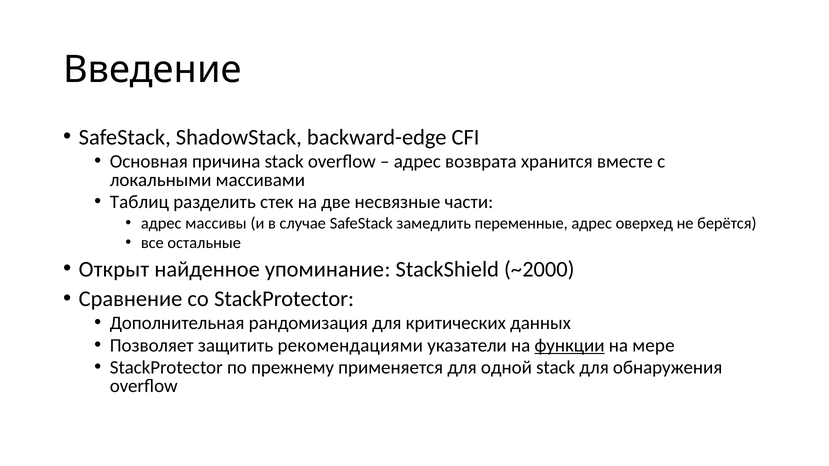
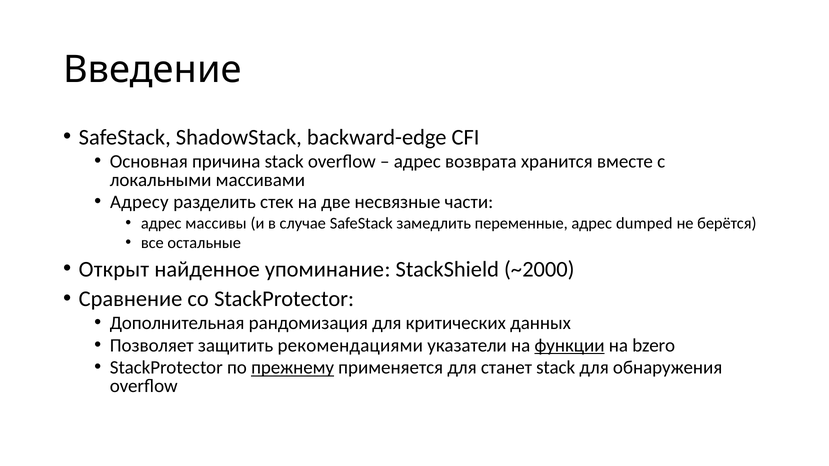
Таблиц: Таблиц -> Адресу (139, 202)
оверхед: оверхед -> dumped (644, 223)
мере: мере -> bzero (654, 346)
прежнему underline: none -> present (293, 368)
одной: одной -> станет (506, 368)
